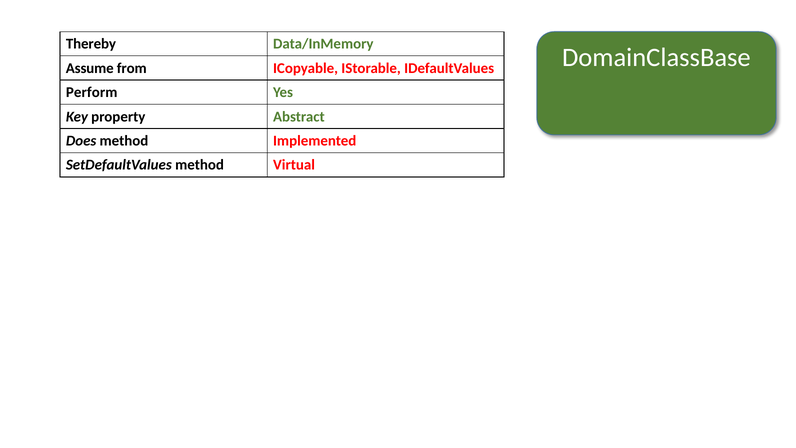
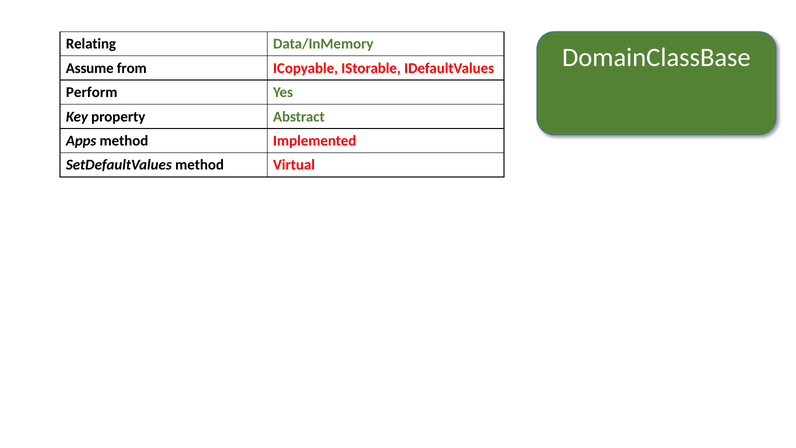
Thereby: Thereby -> Relating (91, 44)
Does: Does -> Apps (81, 141)
